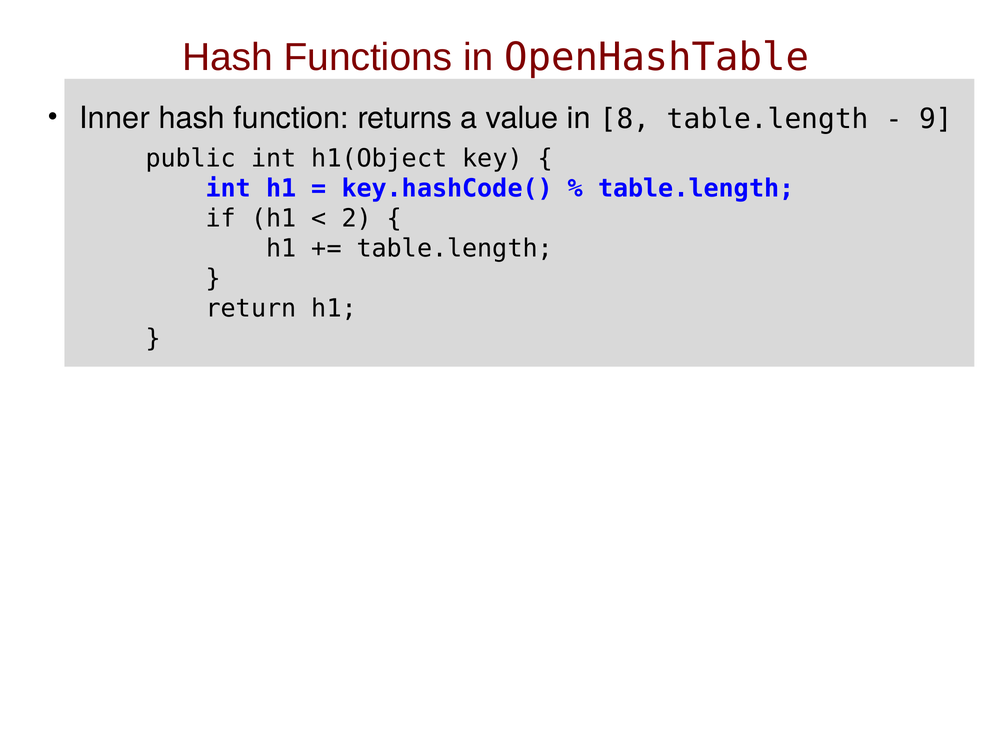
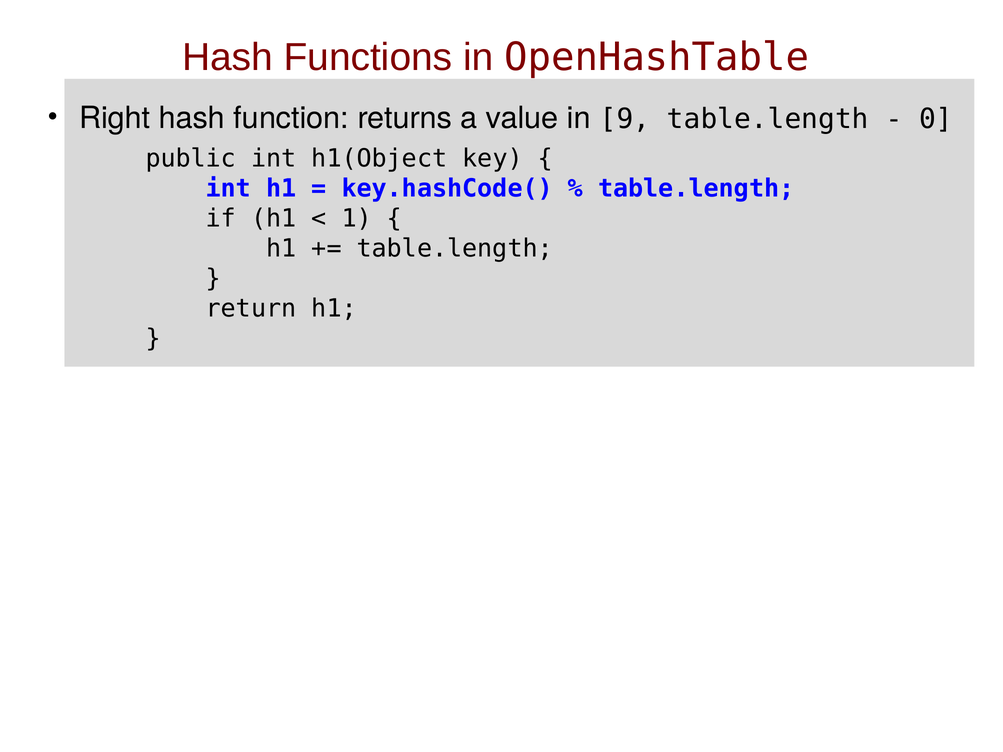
Inner: Inner -> Right (115, 118)
8: 8 -> 9 (625, 119)
9: 9 -> 0 (936, 119)
2: 2 -> 1 (357, 218)
